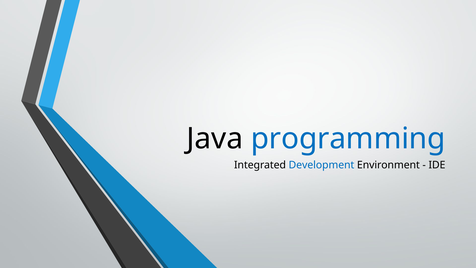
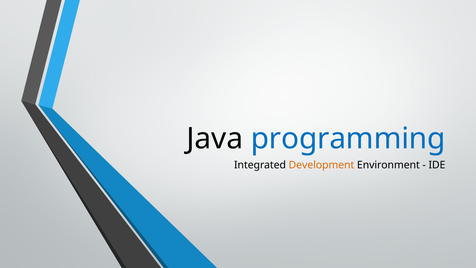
Development colour: blue -> orange (321, 165)
